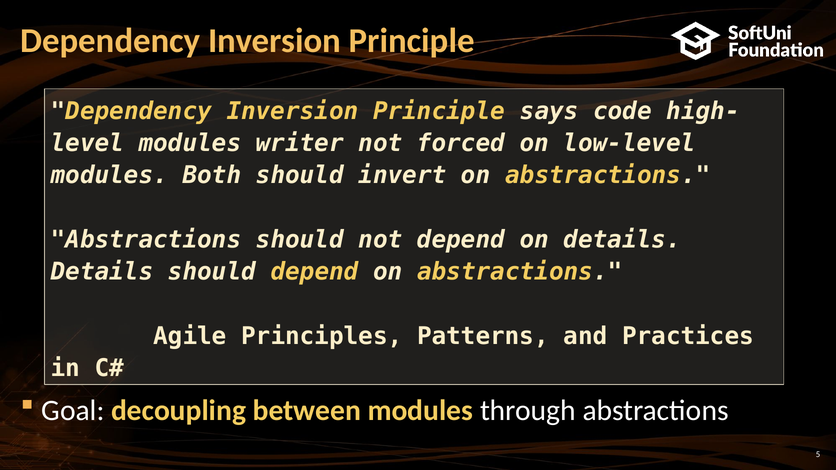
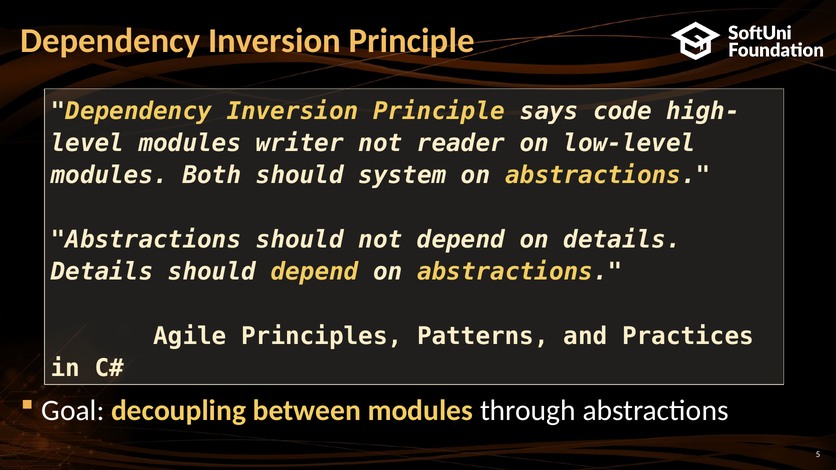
forced: forced -> reader (461, 143)
invert: invert -> system (402, 176)
